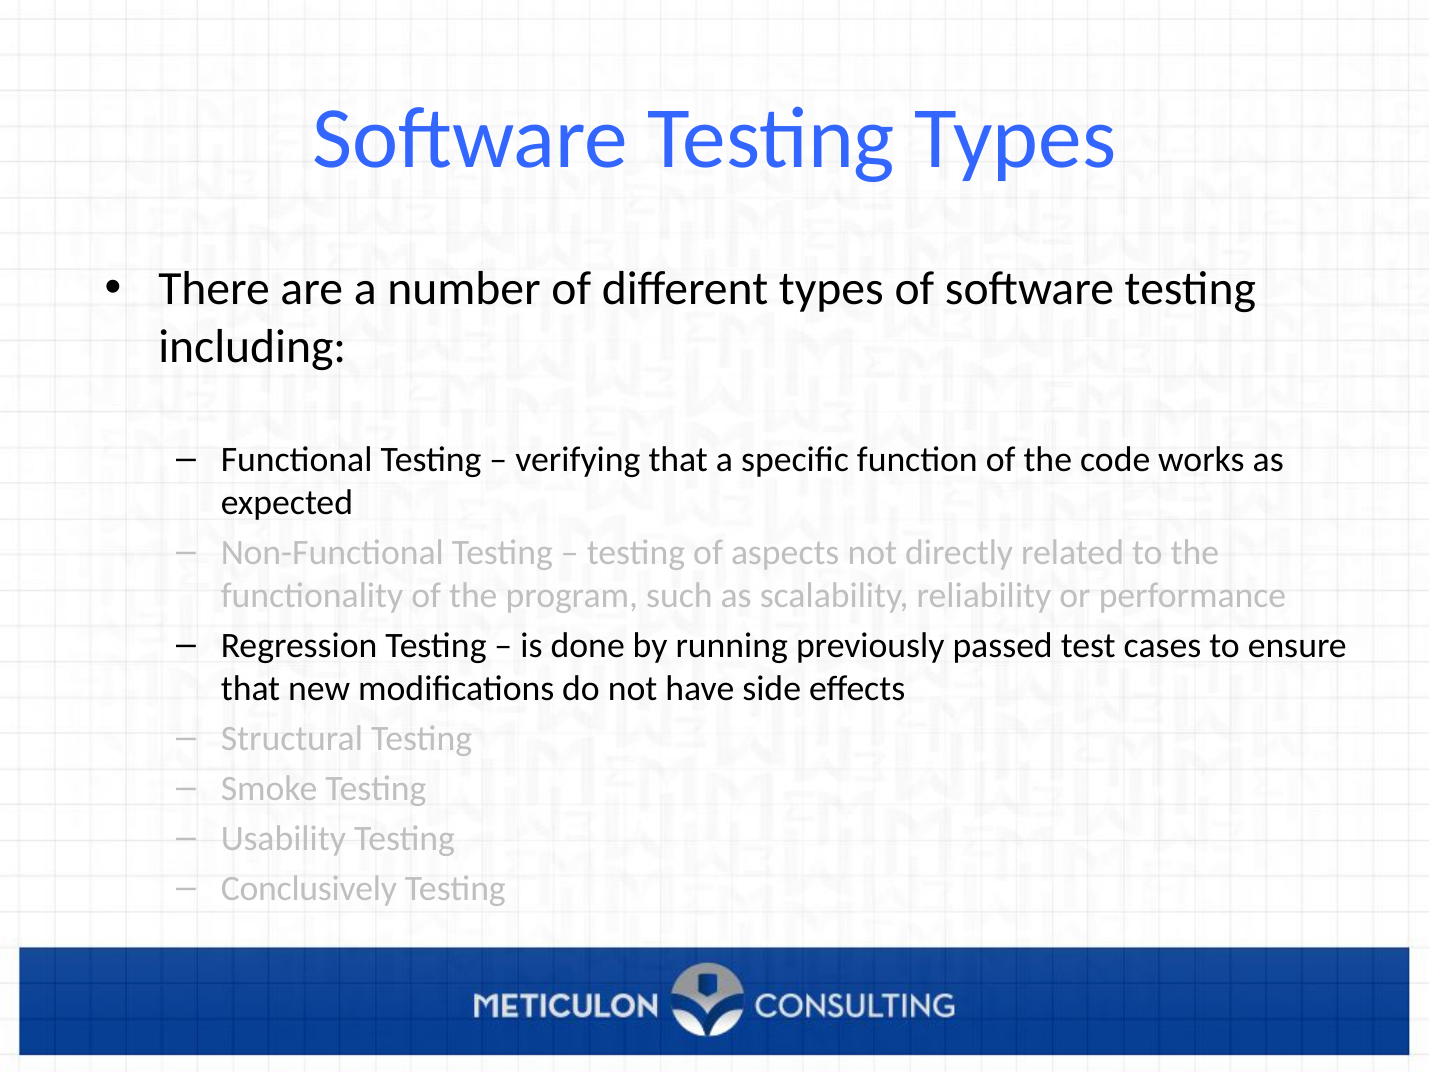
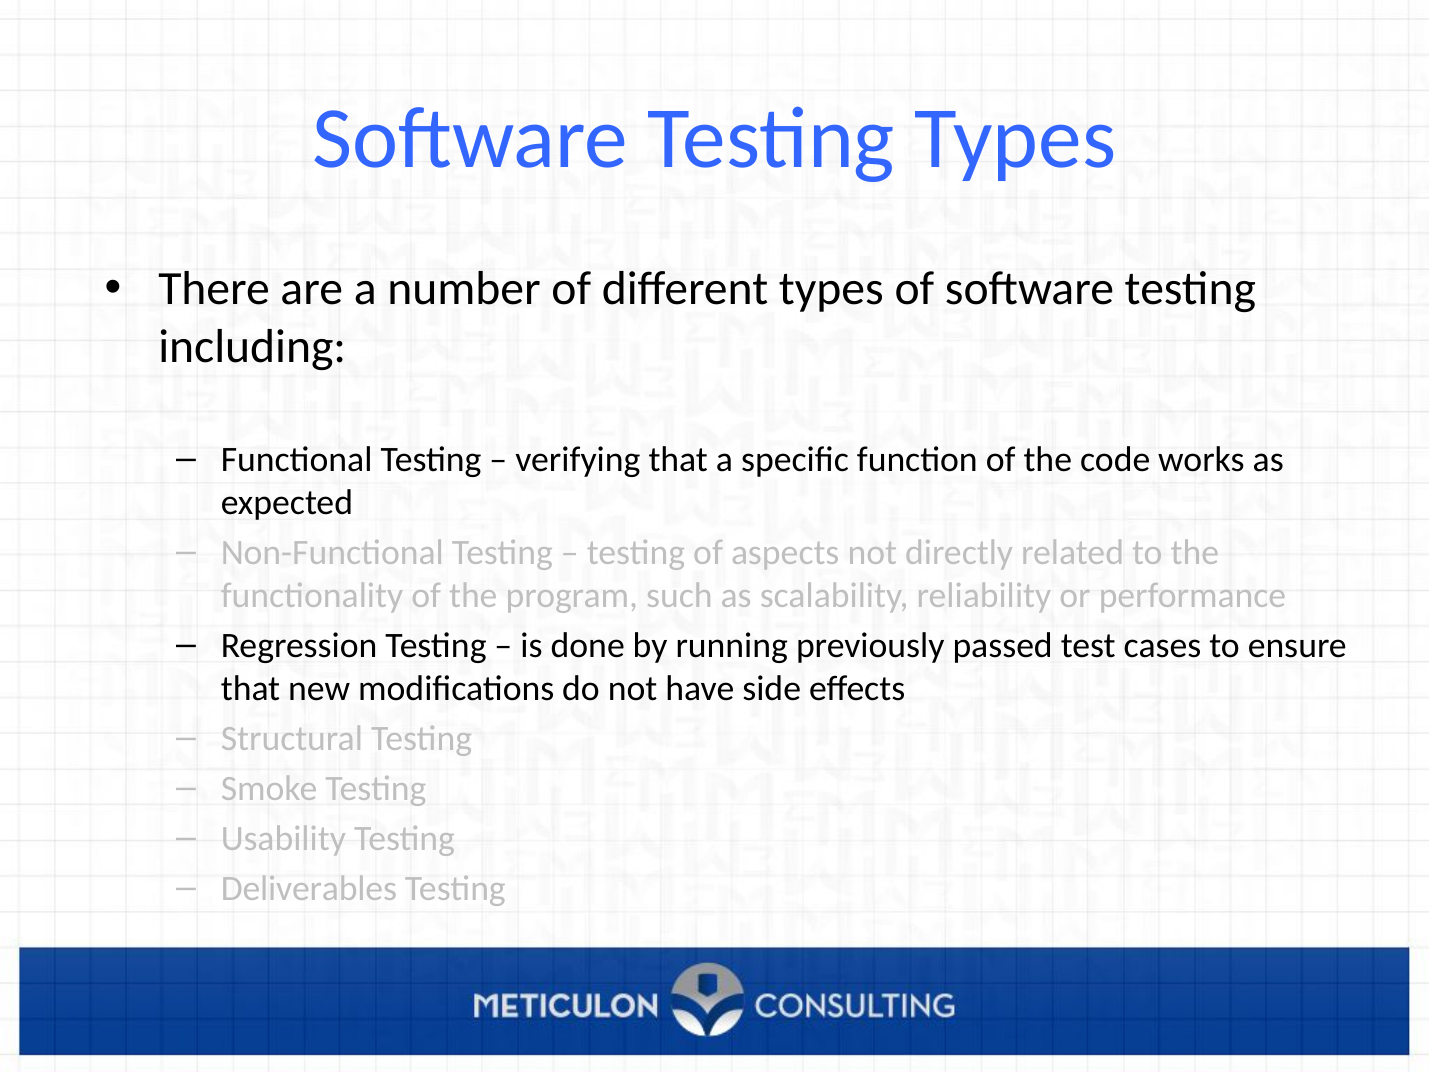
Conclusively: Conclusively -> Deliverables (309, 888)
